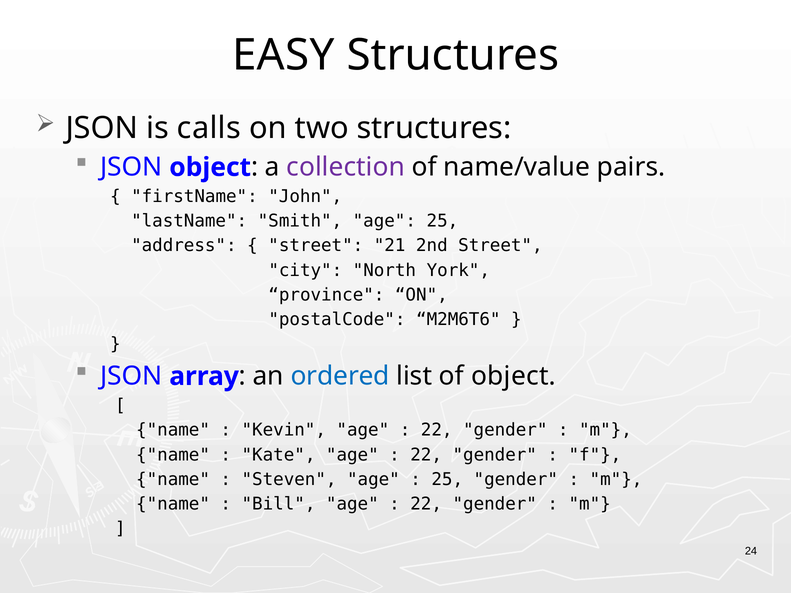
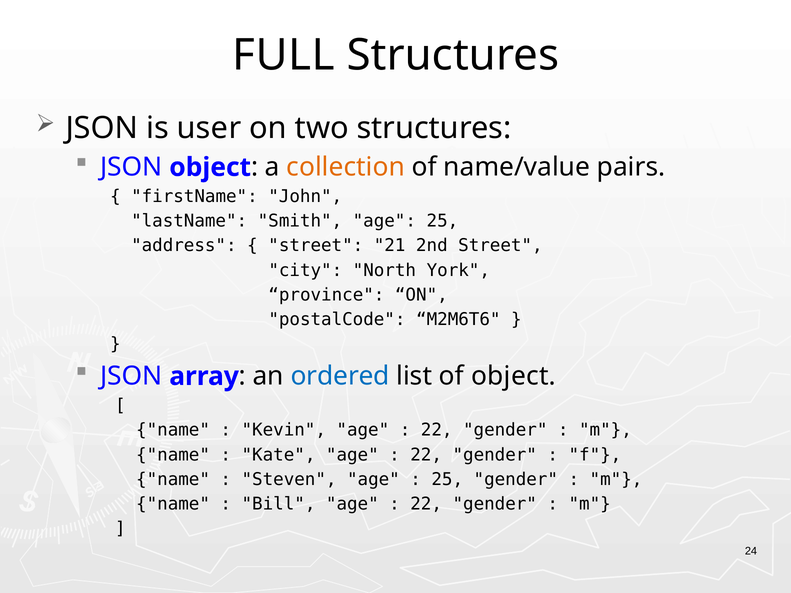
EASY: EASY -> FULL (283, 55)
calls: calls -> user (209, 128)
collection colour: purple -> orange (346, 167)
